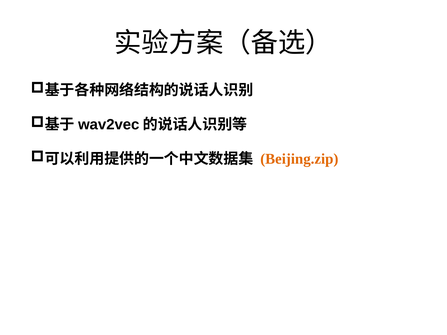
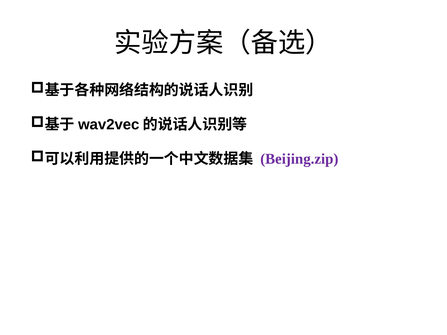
Beijing.zip colour: orange -> purple (299, 159)
